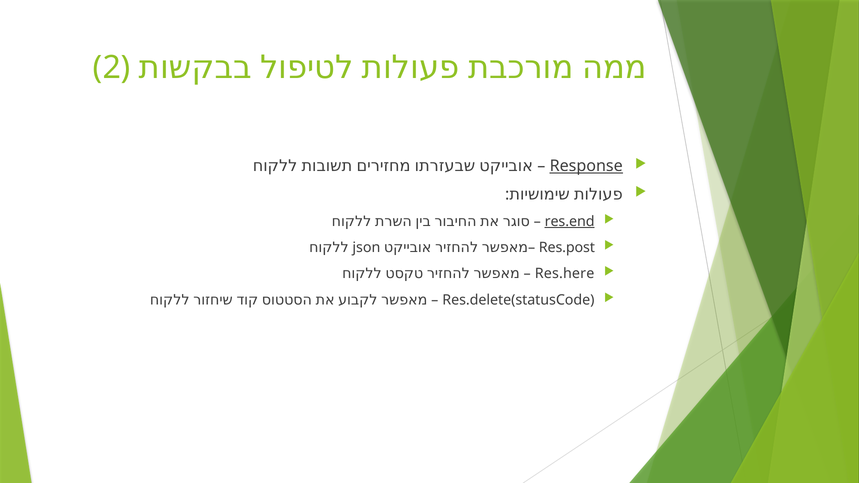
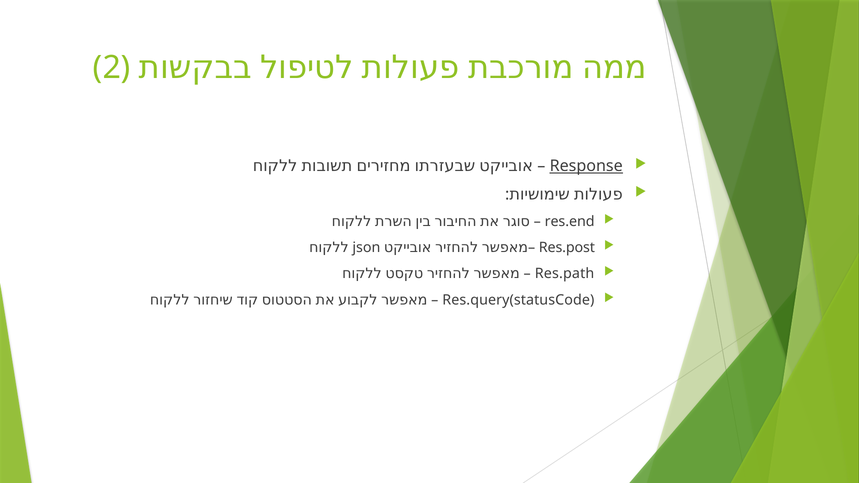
res.end underline: present -> none (570, 222)
Res.here: Res.here -> Res.path (565, 274)
Res.delete(statusCode: Res.delete(statusCode -> Res.query(statusCode (518, 300)
